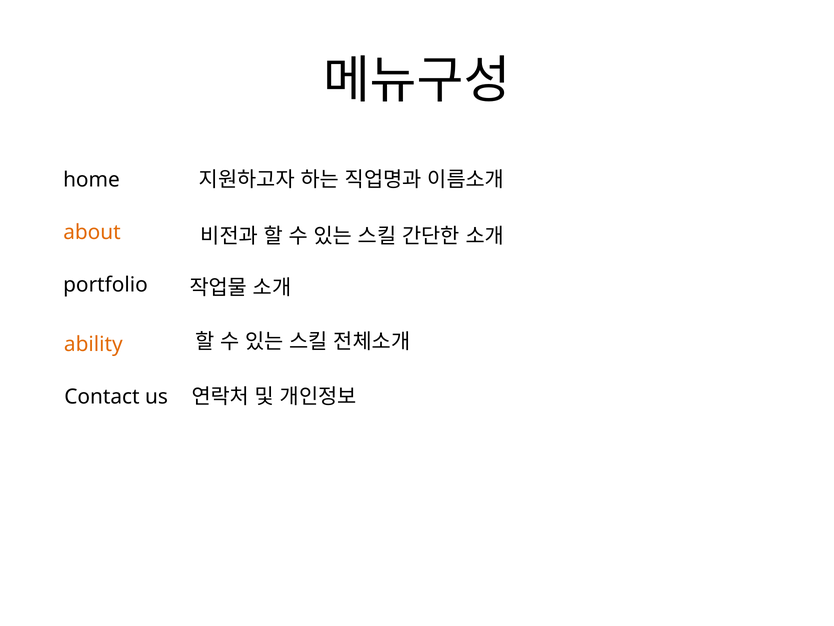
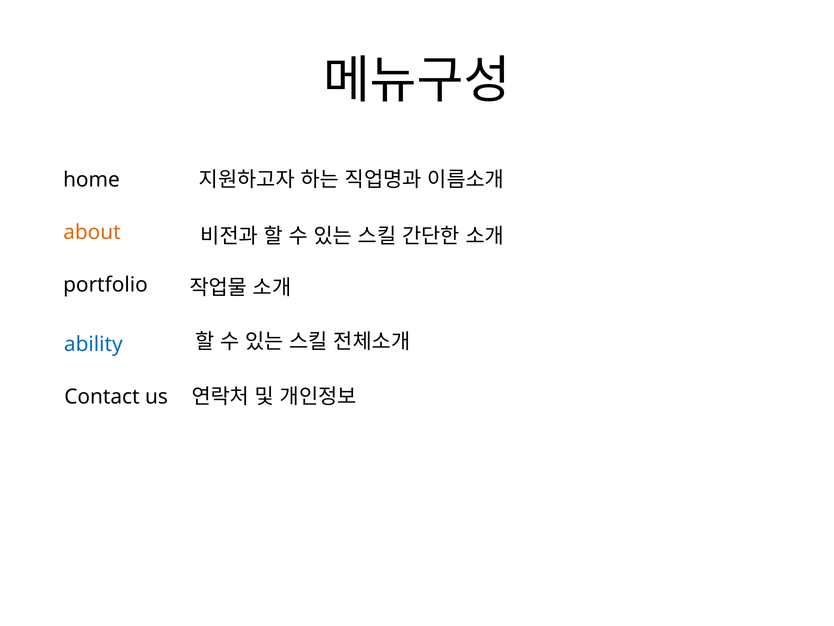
ability colour: orange -> blue (93, 344)
